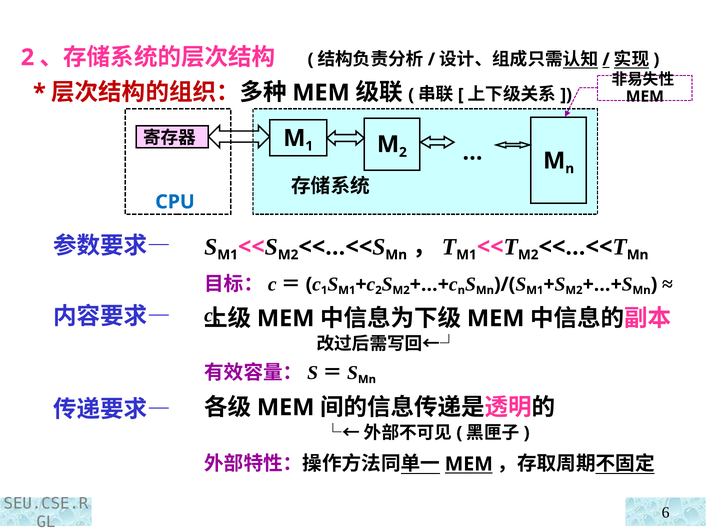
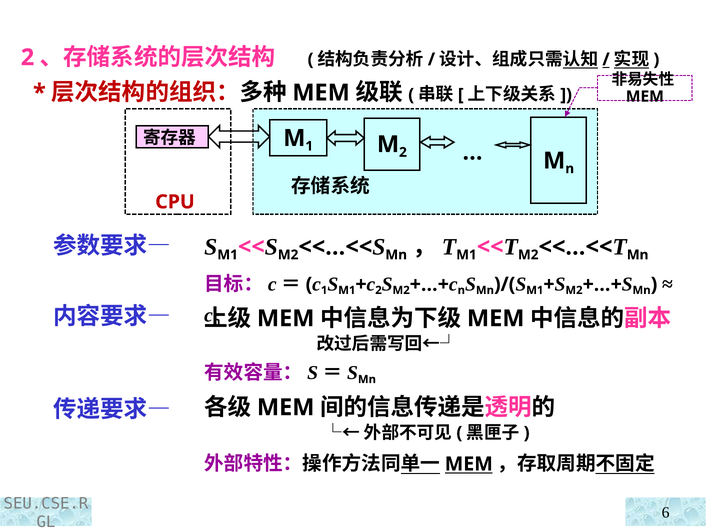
CPU colour: blue -> red (175, 202)
